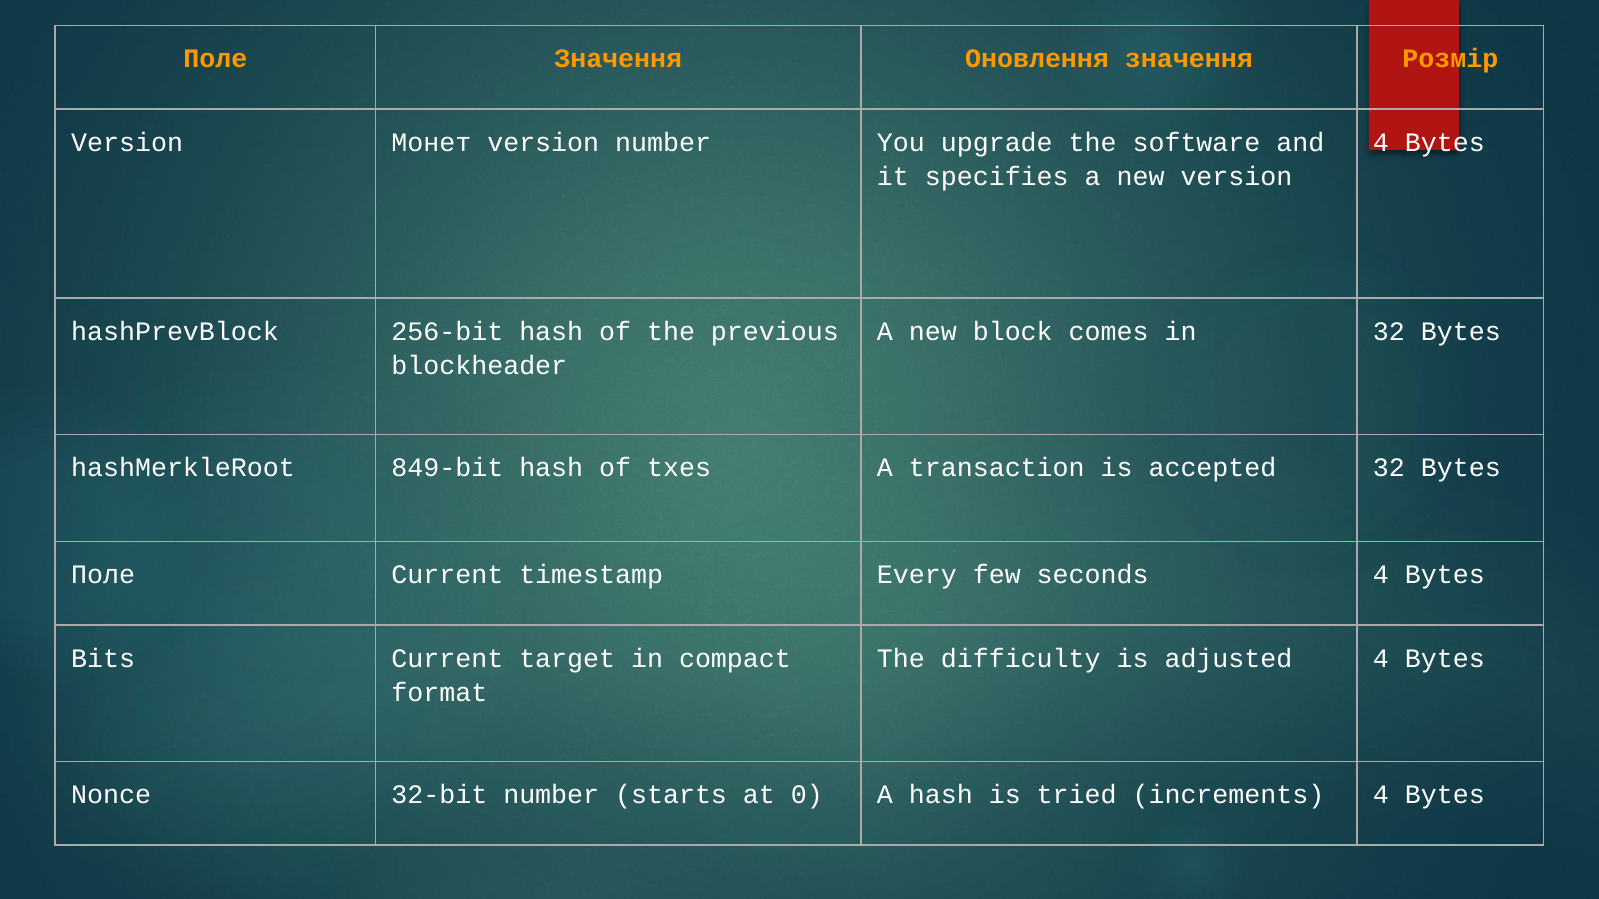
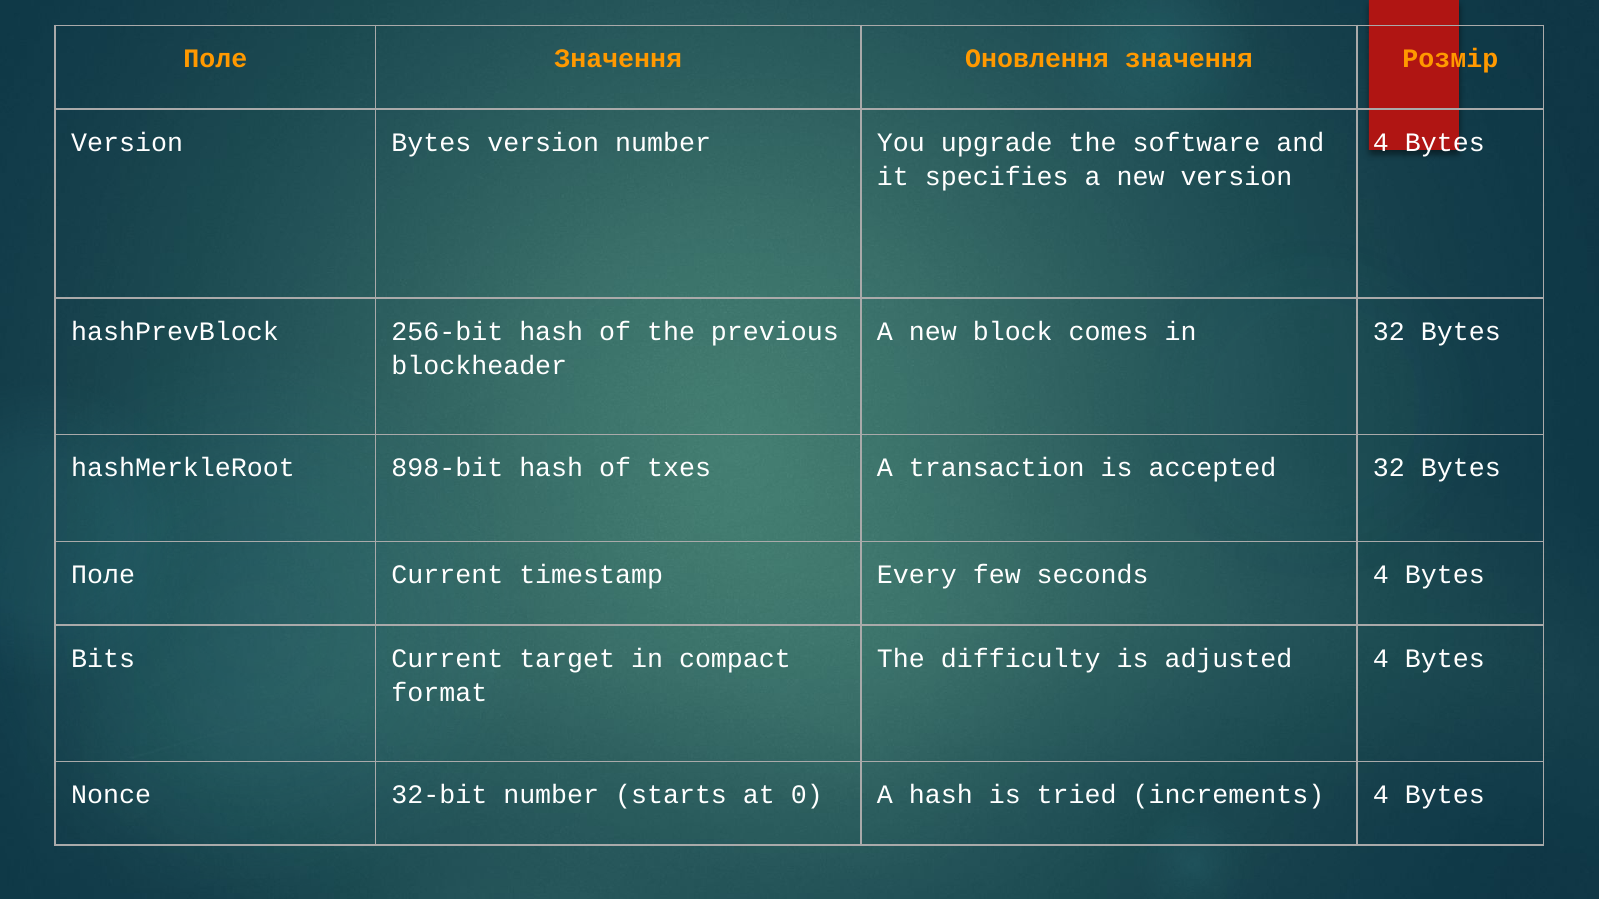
Version Монет: Монет -> Bytes (431, 143)
849-bit: 849-bit -> 898-bit (447, 468)
